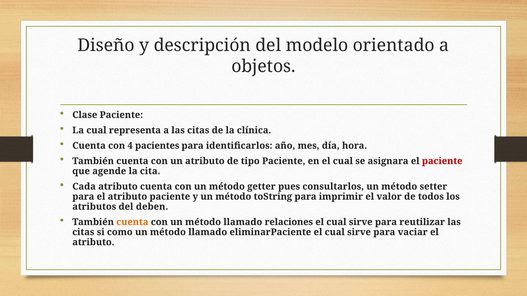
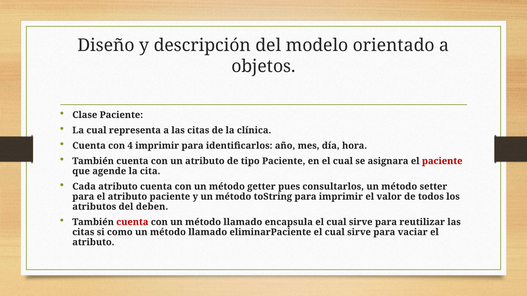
4 pacientes: pacientes -> imprimir (157, 146)
cuenta colour: orange -> red (132, 222)
relaciones: relaciones -> encapsula (289, 222)
